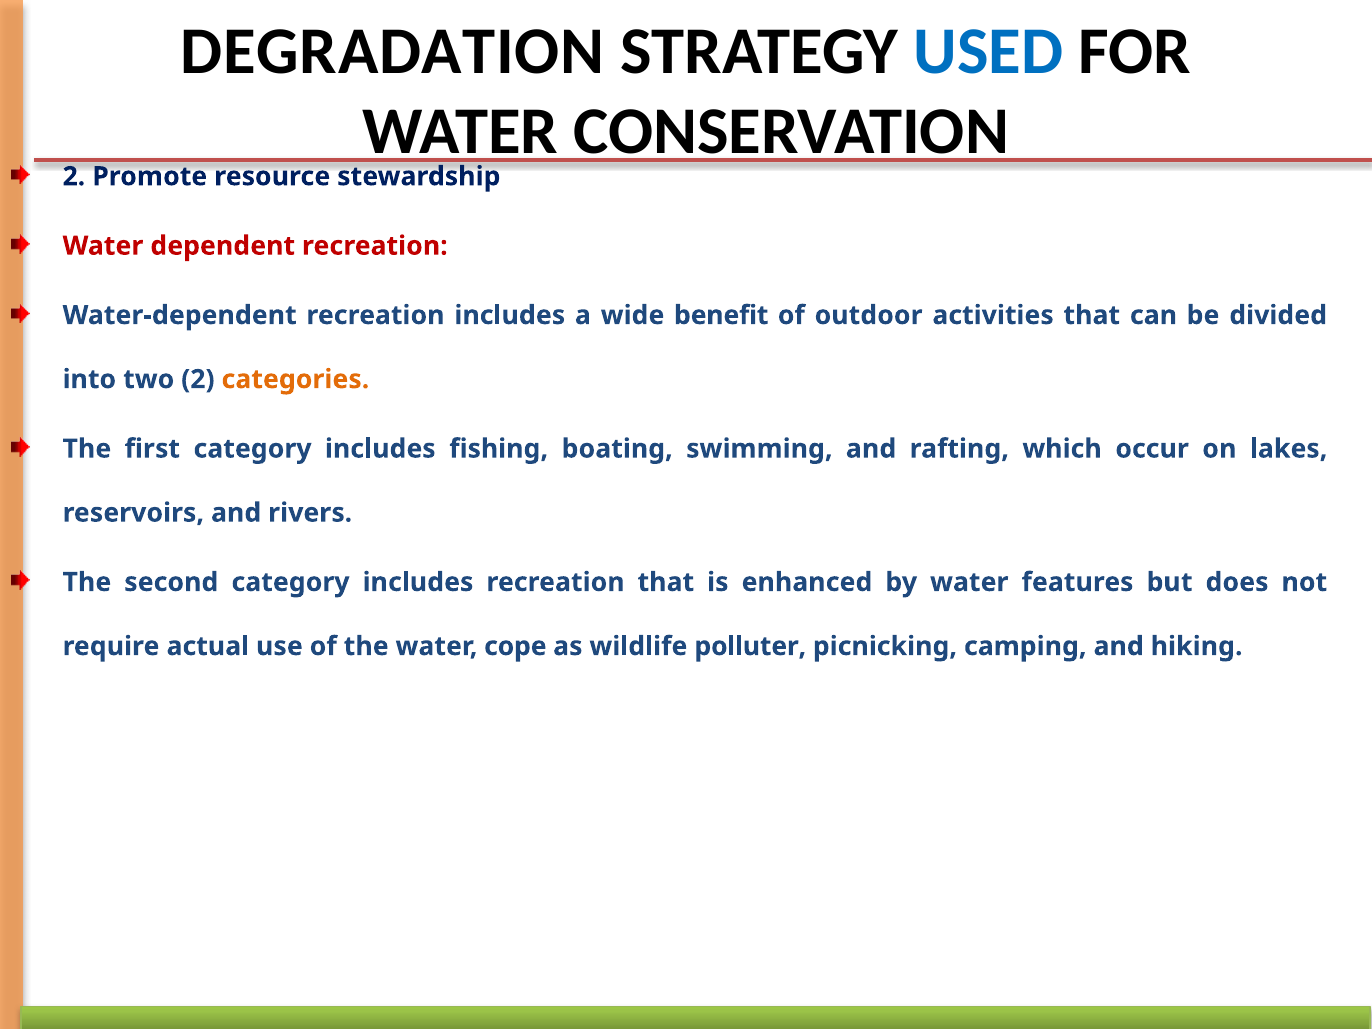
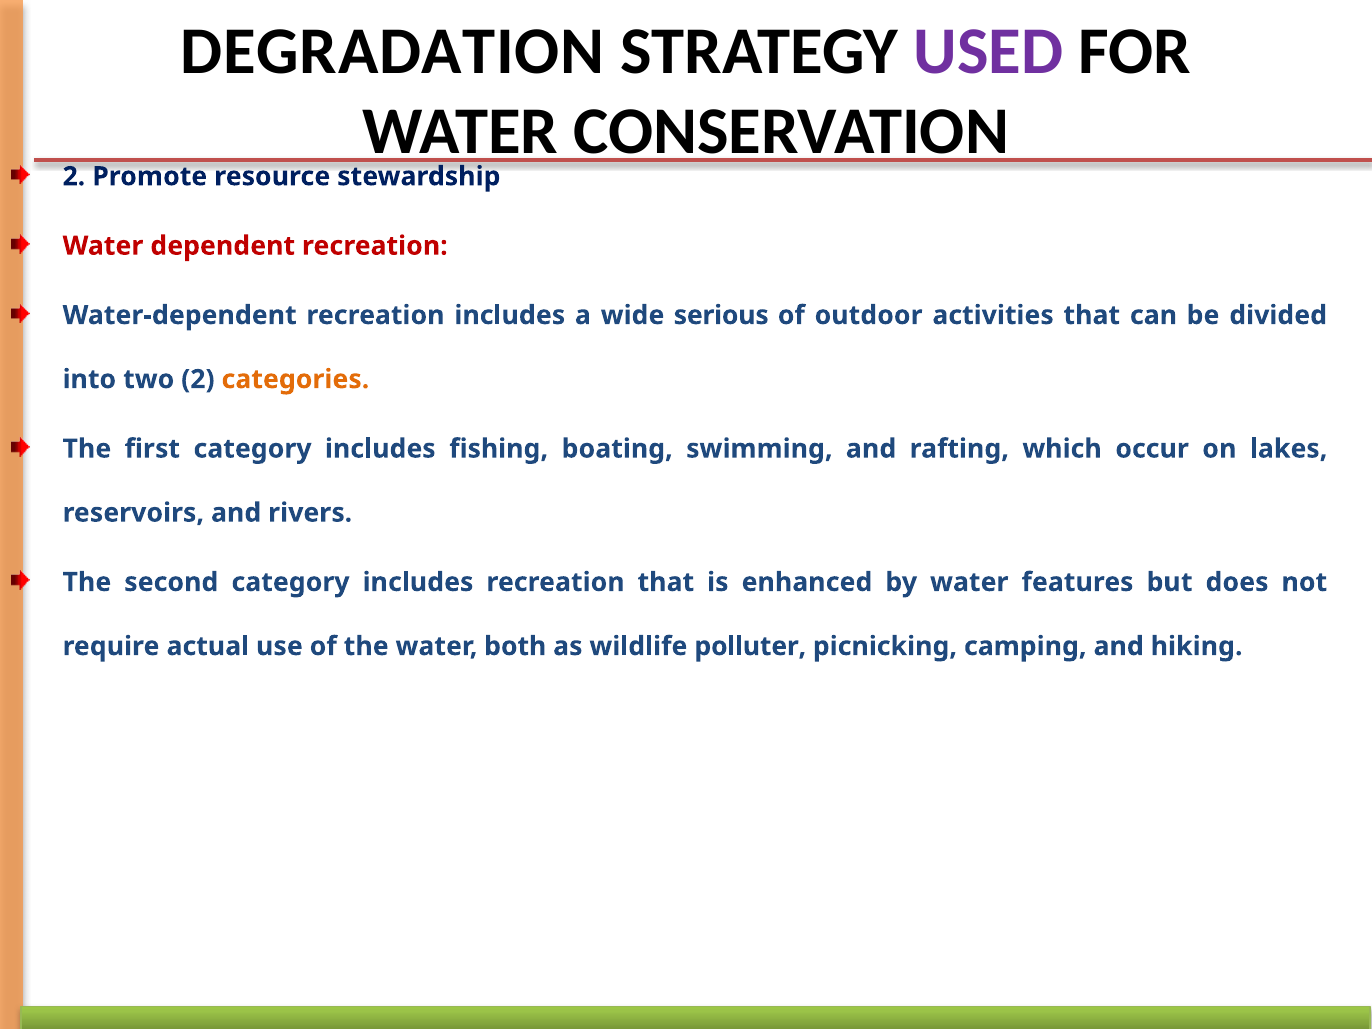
USED colour: blue -> purple (988, 52)
benefit: benefit -> serious (721, 315)
cope: cope -> both (515, 646)
